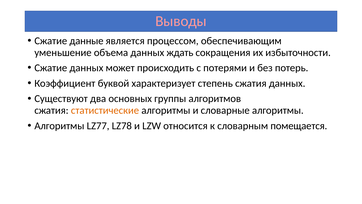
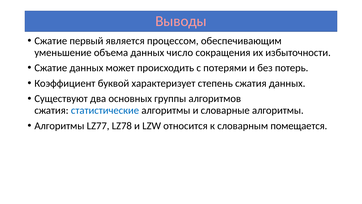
данные: данные -> первый (86, 41)
ждать: ждать -> число (180, 52)
статистические colour: orange -> blue (105, 110)
